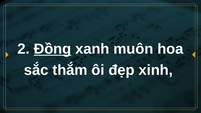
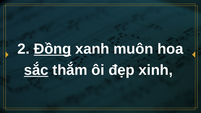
sắc underline: none -> present (36, 70)
